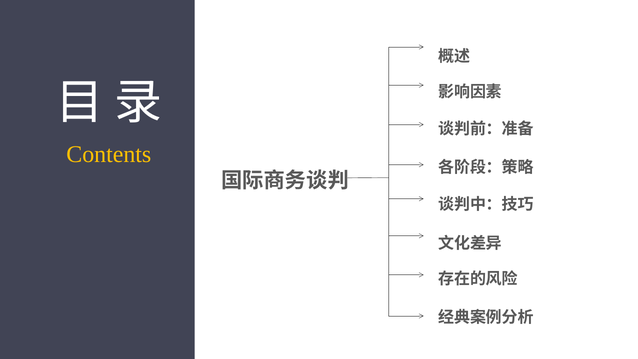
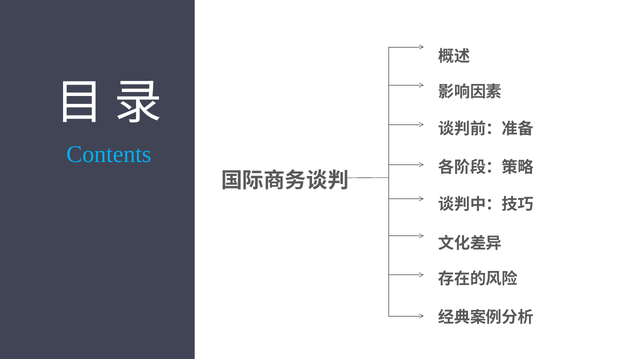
Contents colour: yellow -> light blue (109, 154)
